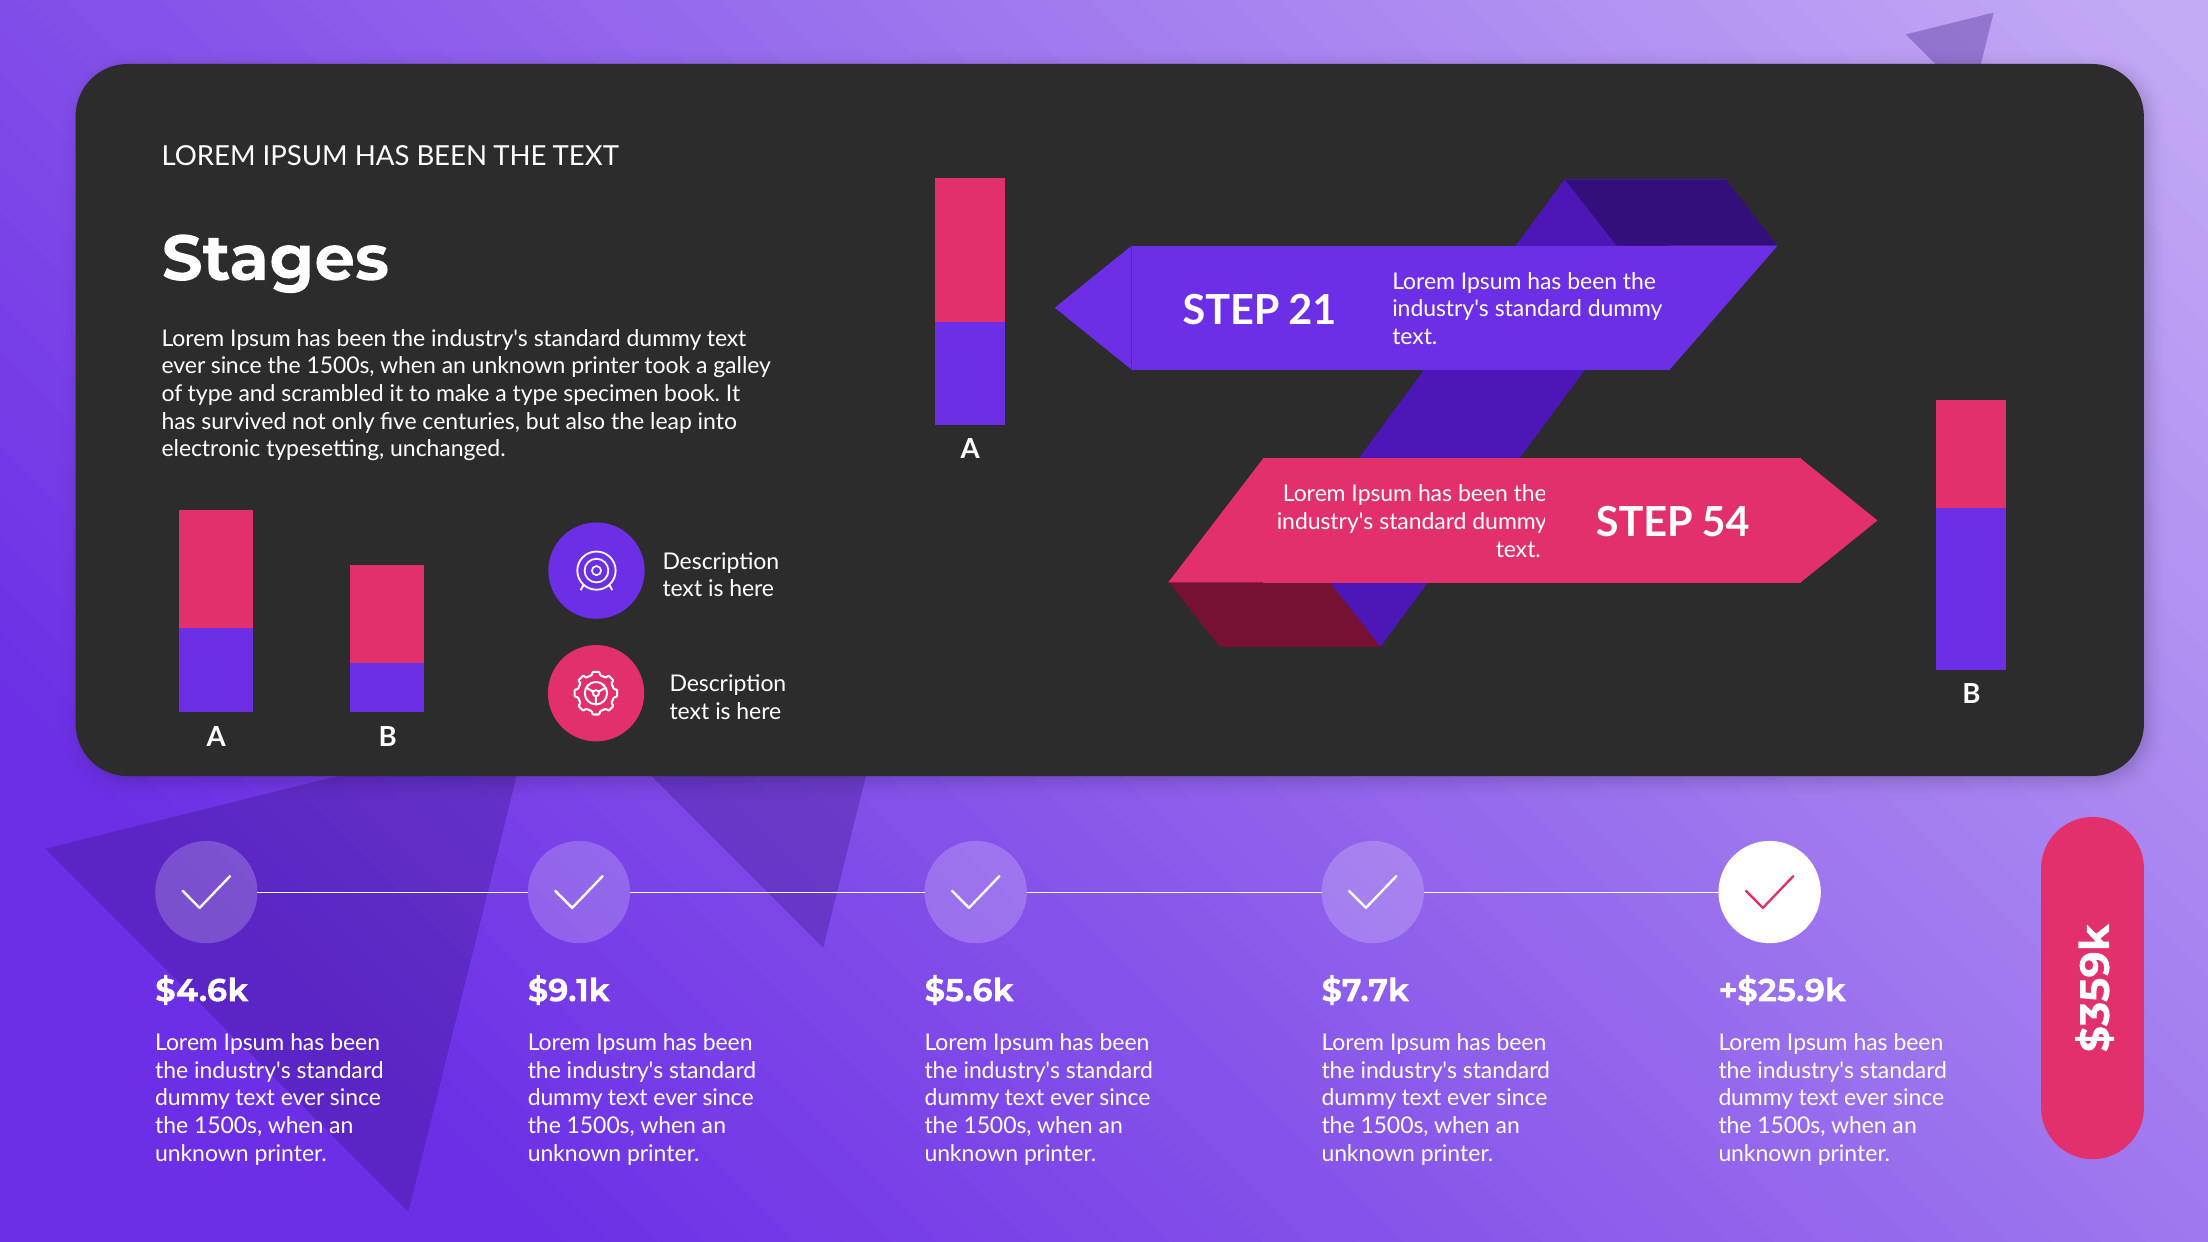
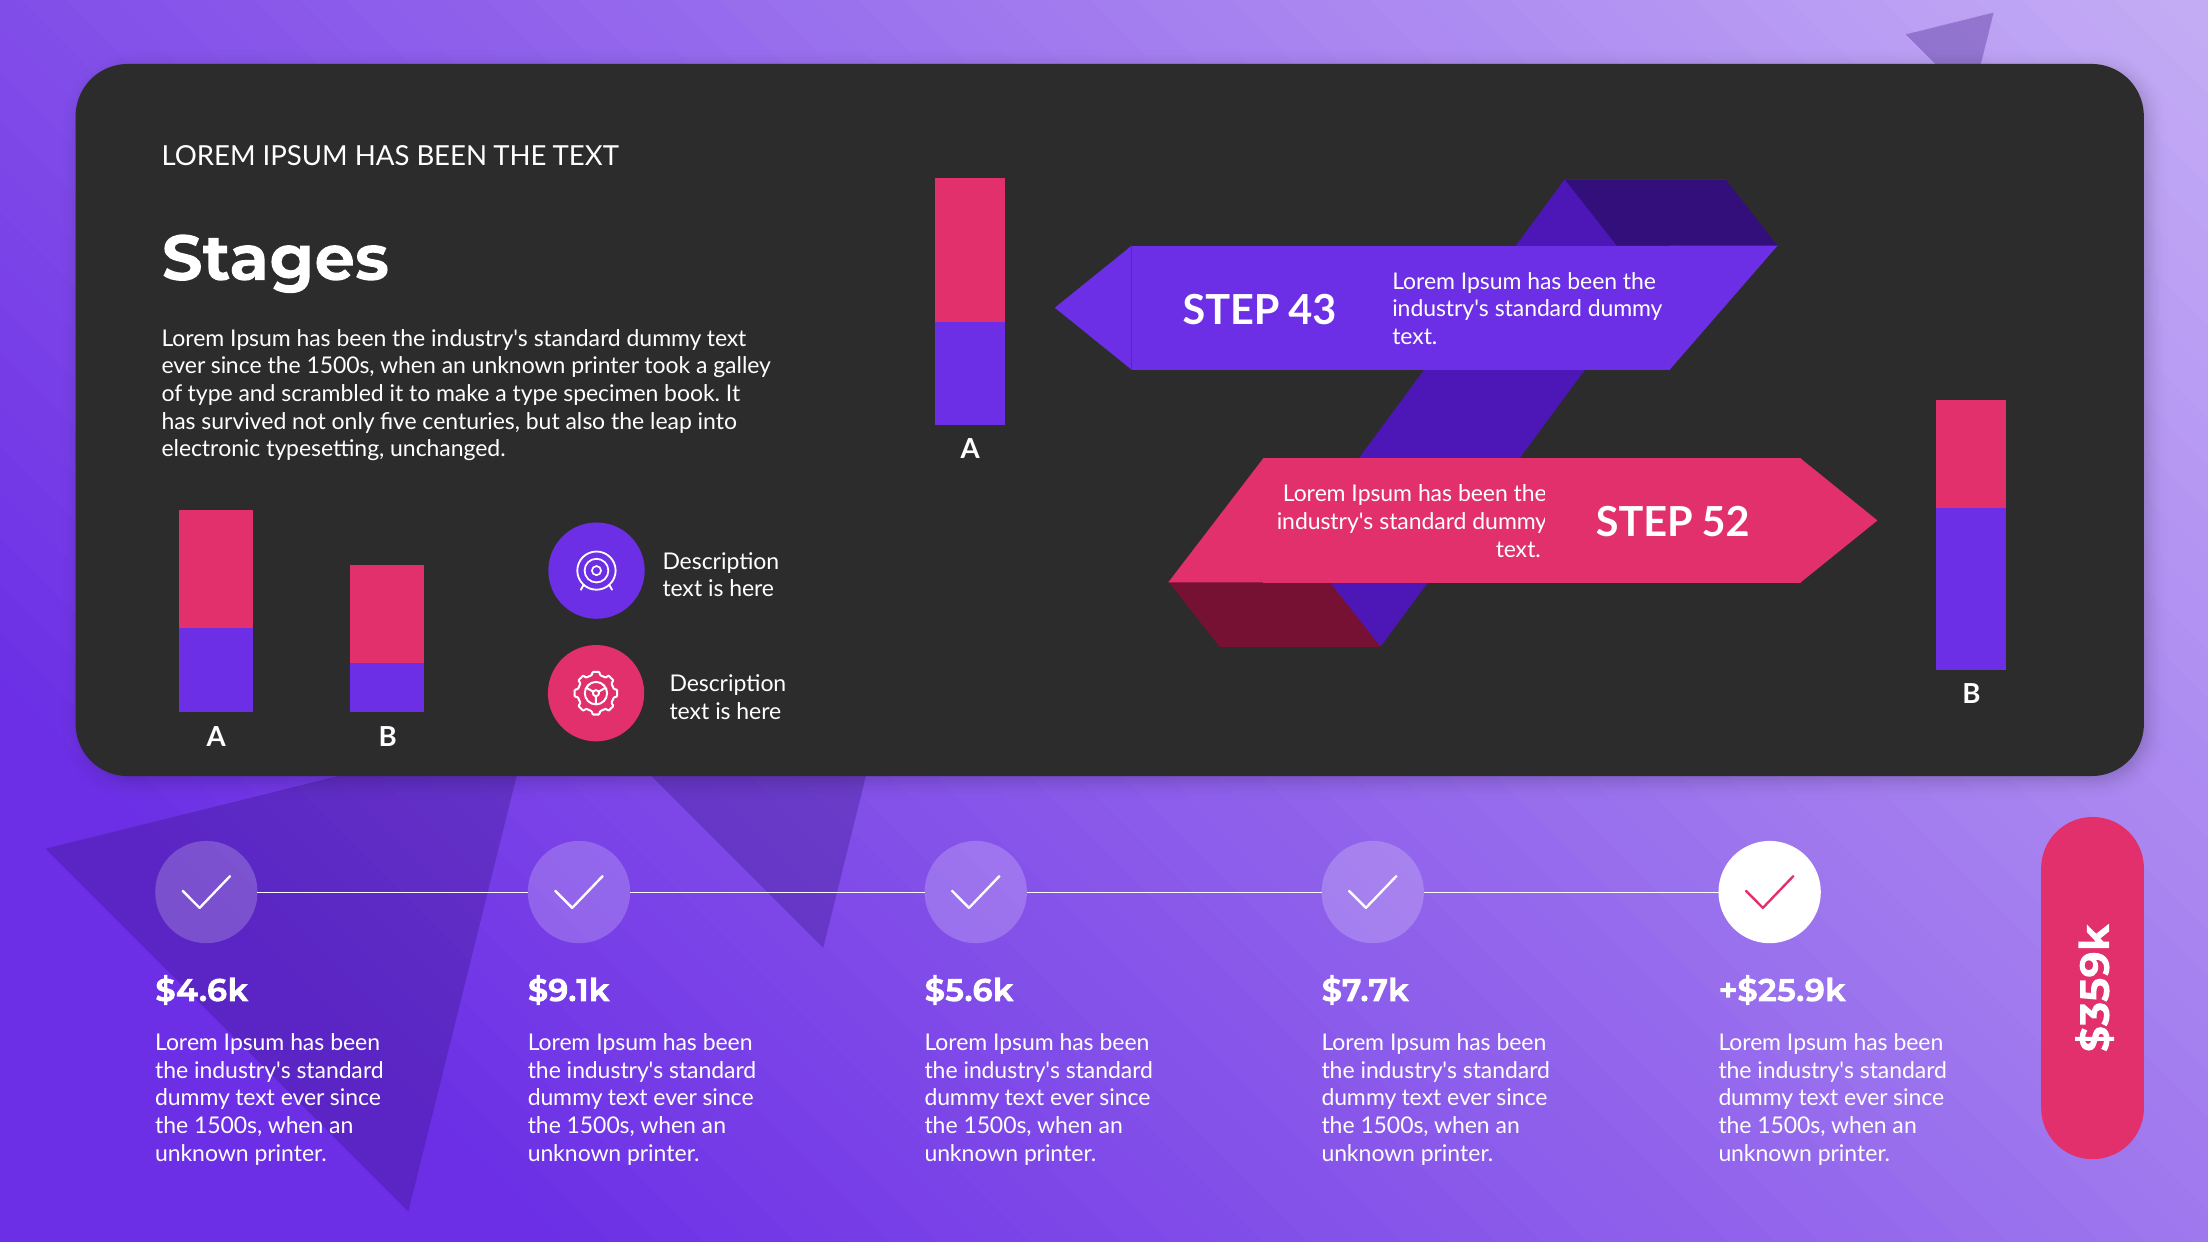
21: 21 -> 43 (1312, 311)
54: 54 -> 52 (1726, 523)
